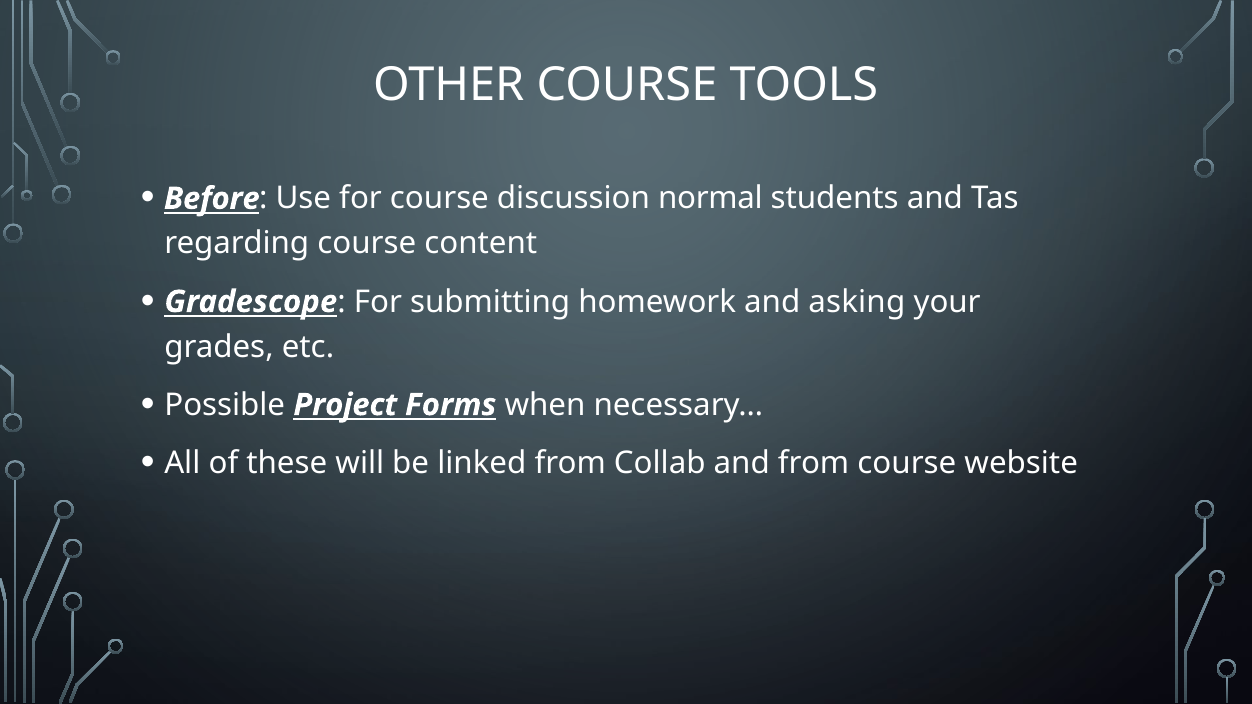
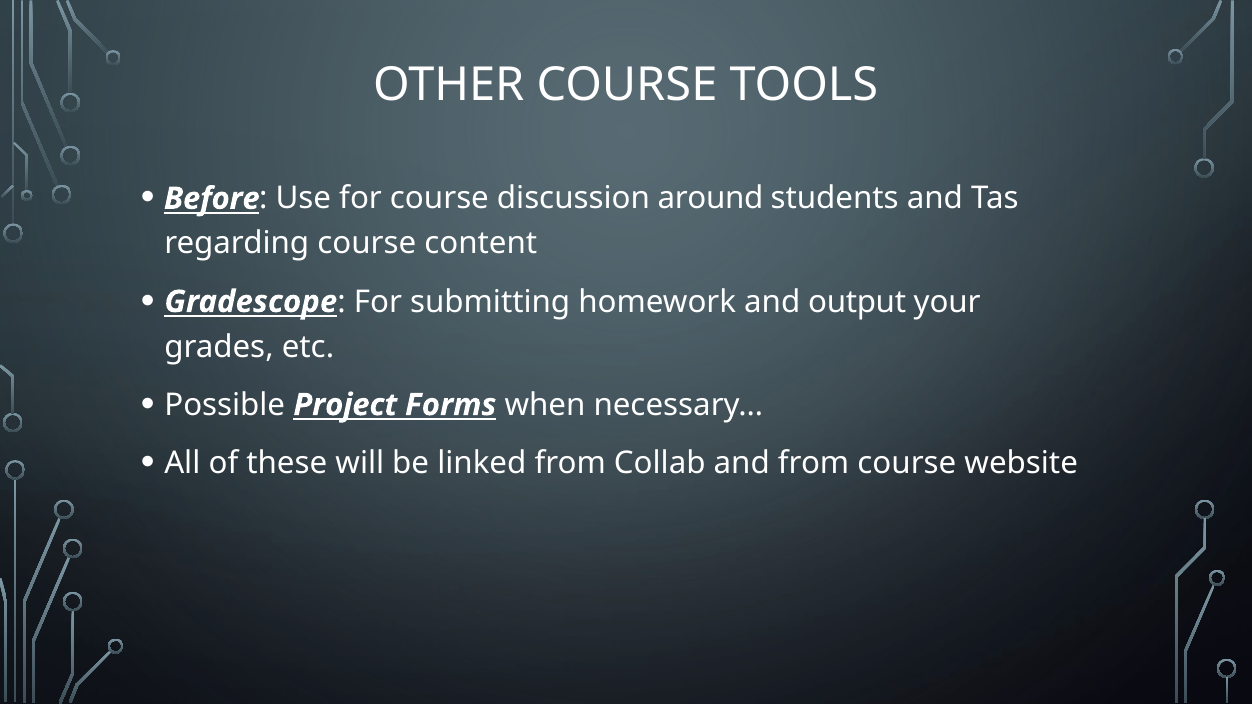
normal: normal -> around (710, 199)
asking: asking -> output (857, 302)
